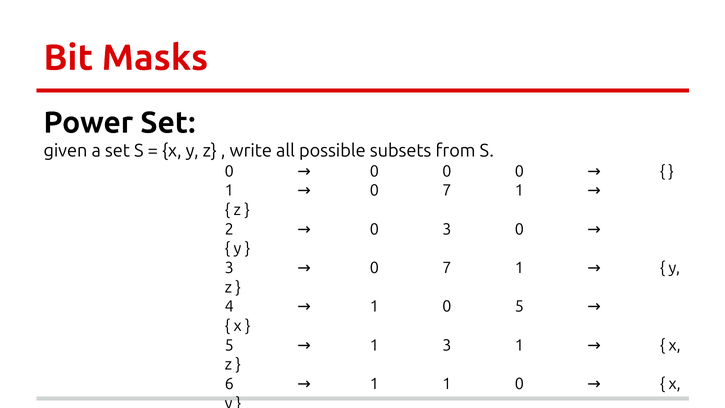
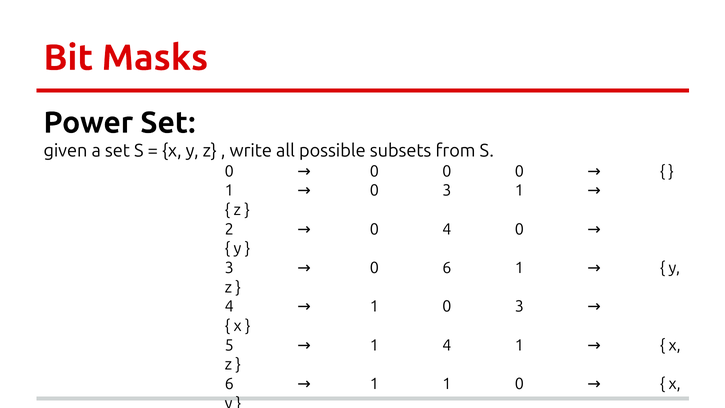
7: 7 -> 3 (447, 191)
0 3: 3 -> 4 (447, 229)
7: 7 -> 6 (447, 268)
1 0 5: 5 -> 3 (519, 306)
1 3: 3 -> 4 (447, 345)
